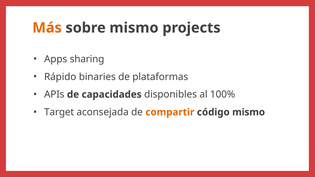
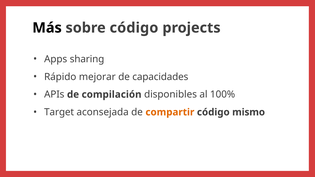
Más colour: orange -> black (47, 28)
sobre mismo: mismo -> código (134, 28)
binaries: binaries -> mejorar (97, 77)
plataformas: plataformas -> capacidades (160, 77)
capacidades: capacidades -> compilación (112, 95)
